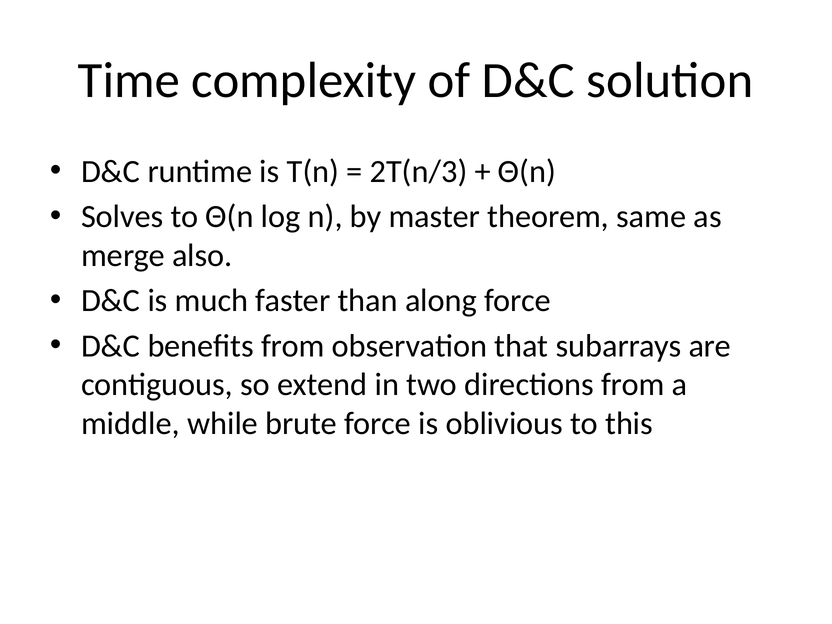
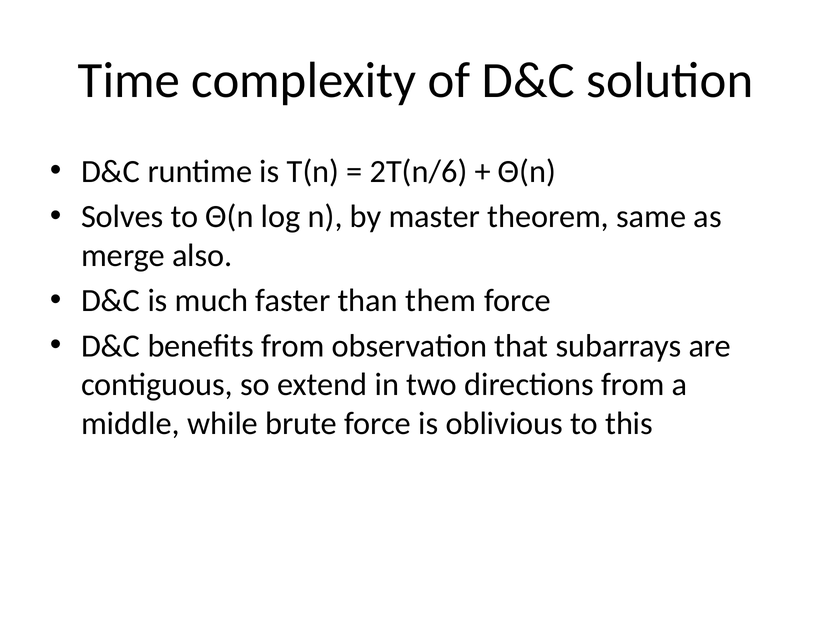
2T(n/3: 2T(n/3 -> 2T(n/6 (419, 171)
along: along -> them (441, 301)
